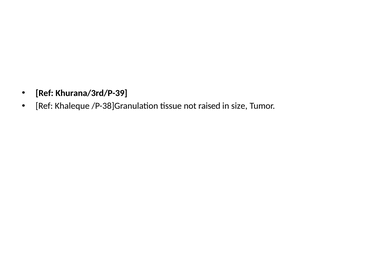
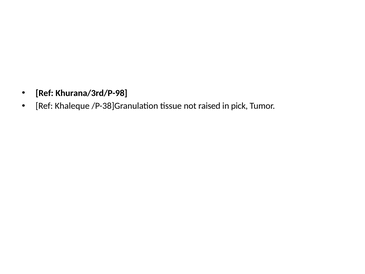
Khurana/3rd/P-39: Khurana/3rd/P-39 -> Khurana/3rd/P-98 (91, 93)
size: size -> pick (239, 106)
